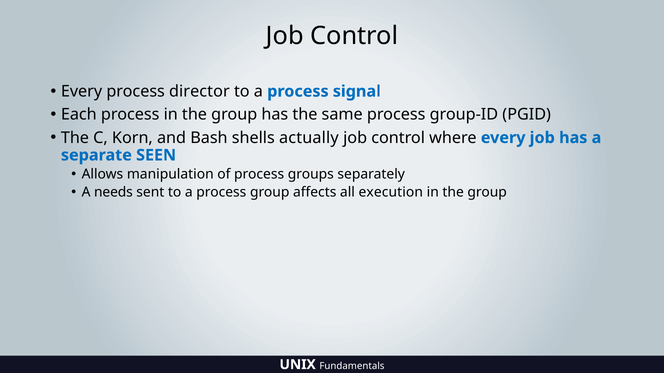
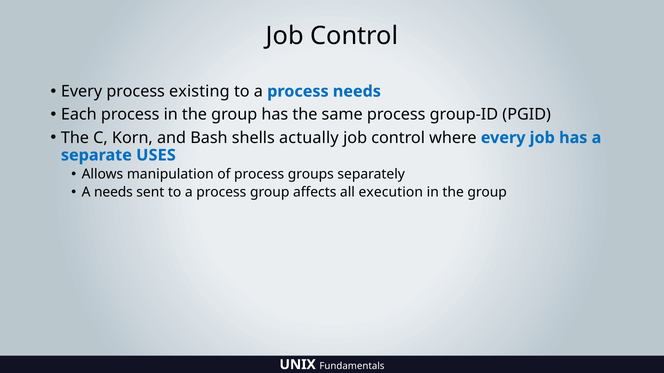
director: director -> existing (199, 91)
process signal: signal -> needs (357, 91)
SEEN: SEEN -> USES (156, 155)
